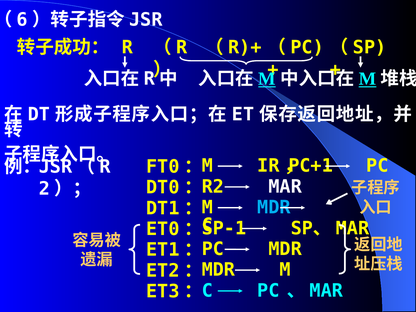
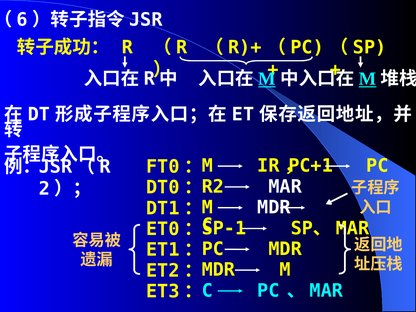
MDR colour: light blue -> white (274, 207)
